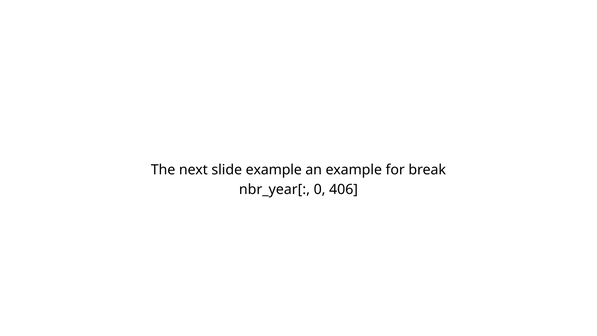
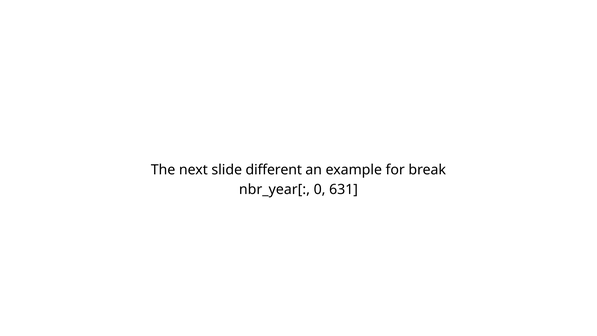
slide example: example -> different (274, 170)
406: 406 -> 631 (344, 189)
